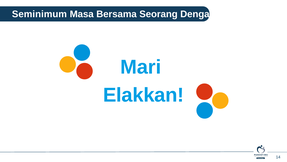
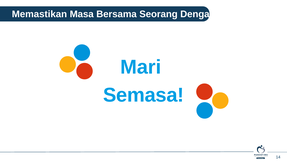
Seminimum: Seminimum -> Memastikan (39, 14)
Elakkan: Elakkan -> Semasa (144, 95)
